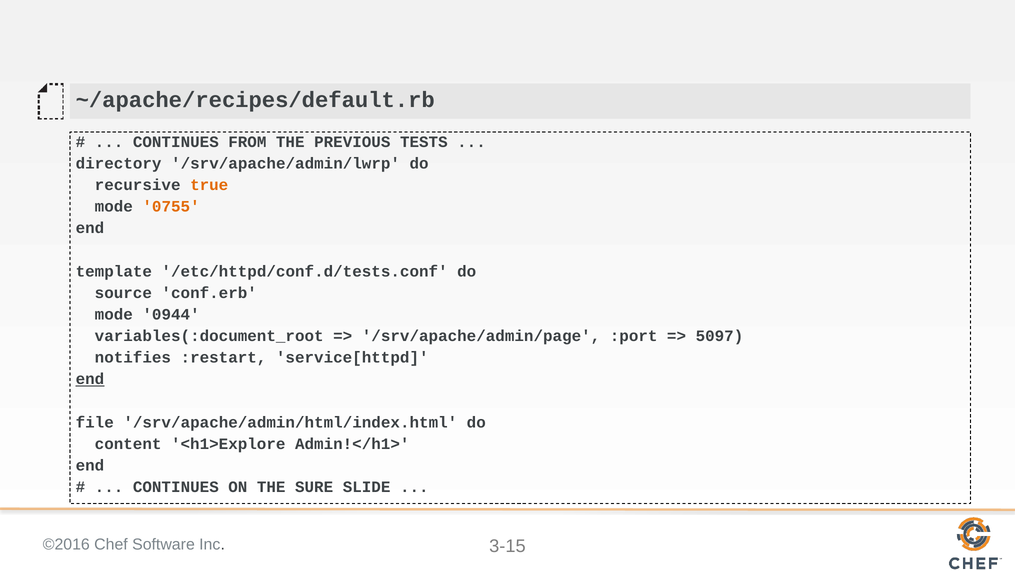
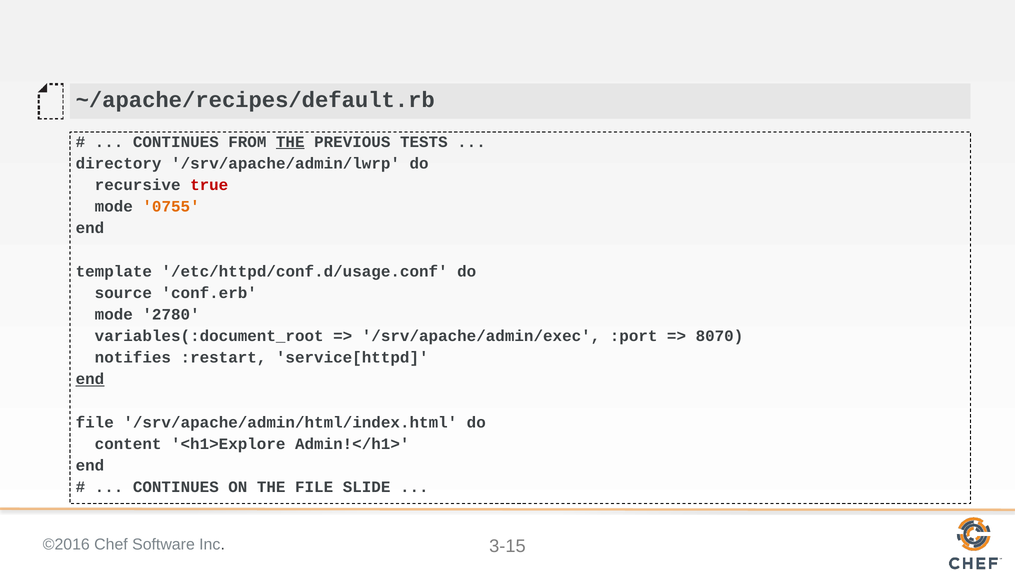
THE underline: none -> present (290, 142)
true colour: orange -> red (209, 185)
/etc/httpd/conf.d/tests.conf: /etc/httpd/conf.d/tests.conf -> /etc/httpd/conf.d/usage.conf (305, 271)
0944: 0944 -> 2780 (171, 314)
/srv/apache/admin/page: /srv/apache/admin/page -> /srv/apache/admin/exec (481, 336)
5097: 5097 -> 8070 (719, 336)
THE SURE: SURE -> FILE (314, 487)
